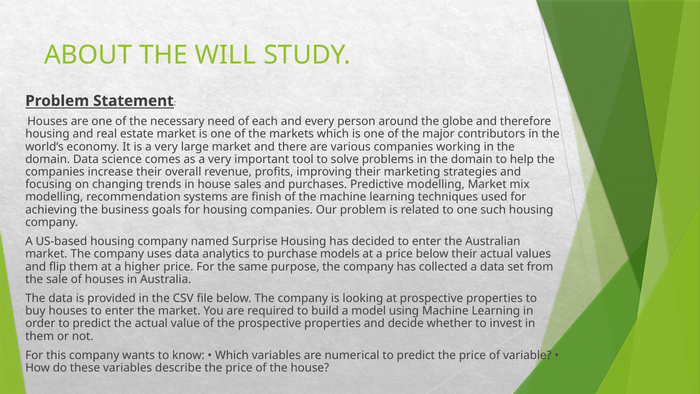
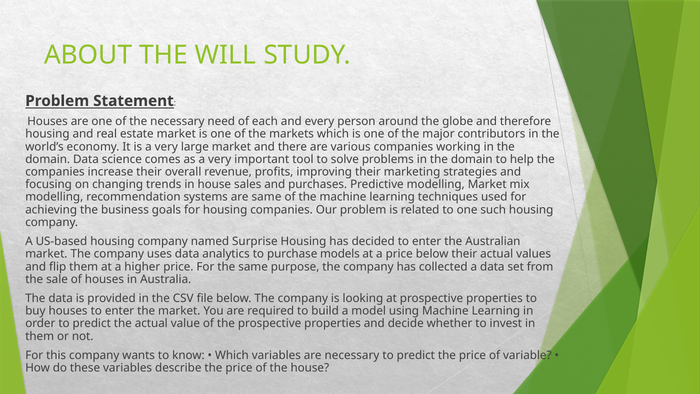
are finish: finish -> same (266, 197)
are numerical: numerical -> necessary (352, 355)
